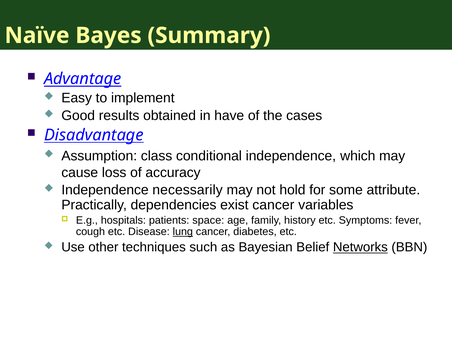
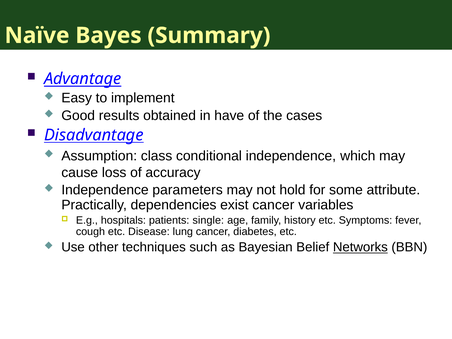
necessarily: necessarily -> parameters (188, 190)
space: space -> single (208, 220)
lung underline: present -> none (183, 232)
